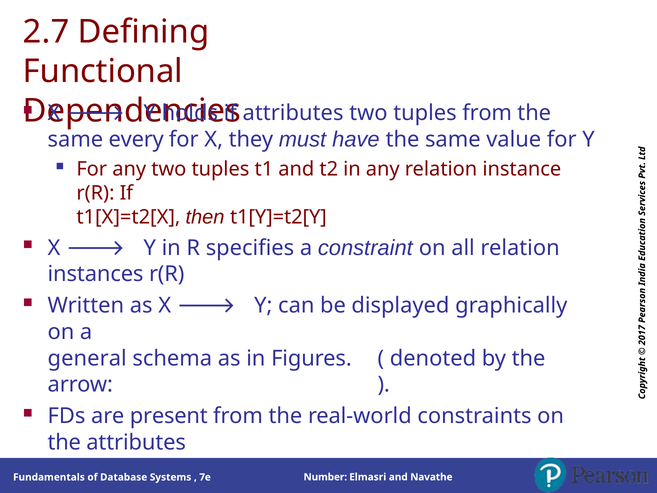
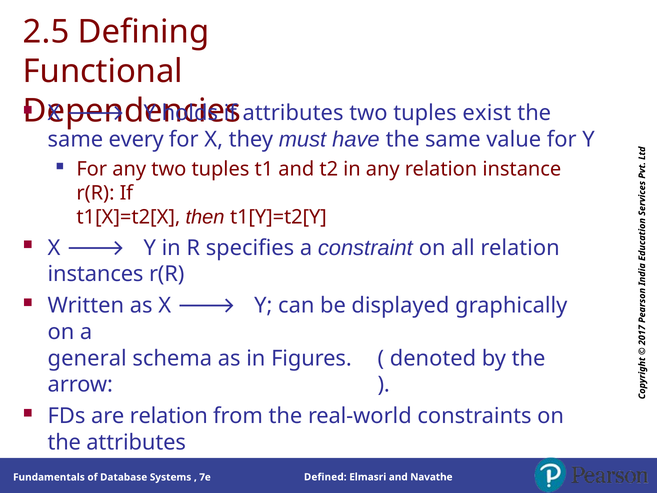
2.7: 2.7 -> 2.5 (46, 32)
tuples from: from -> exist (487, 113)
are present: present -> relation (169, 416)
Number: Number -> Defined (325, 477)
